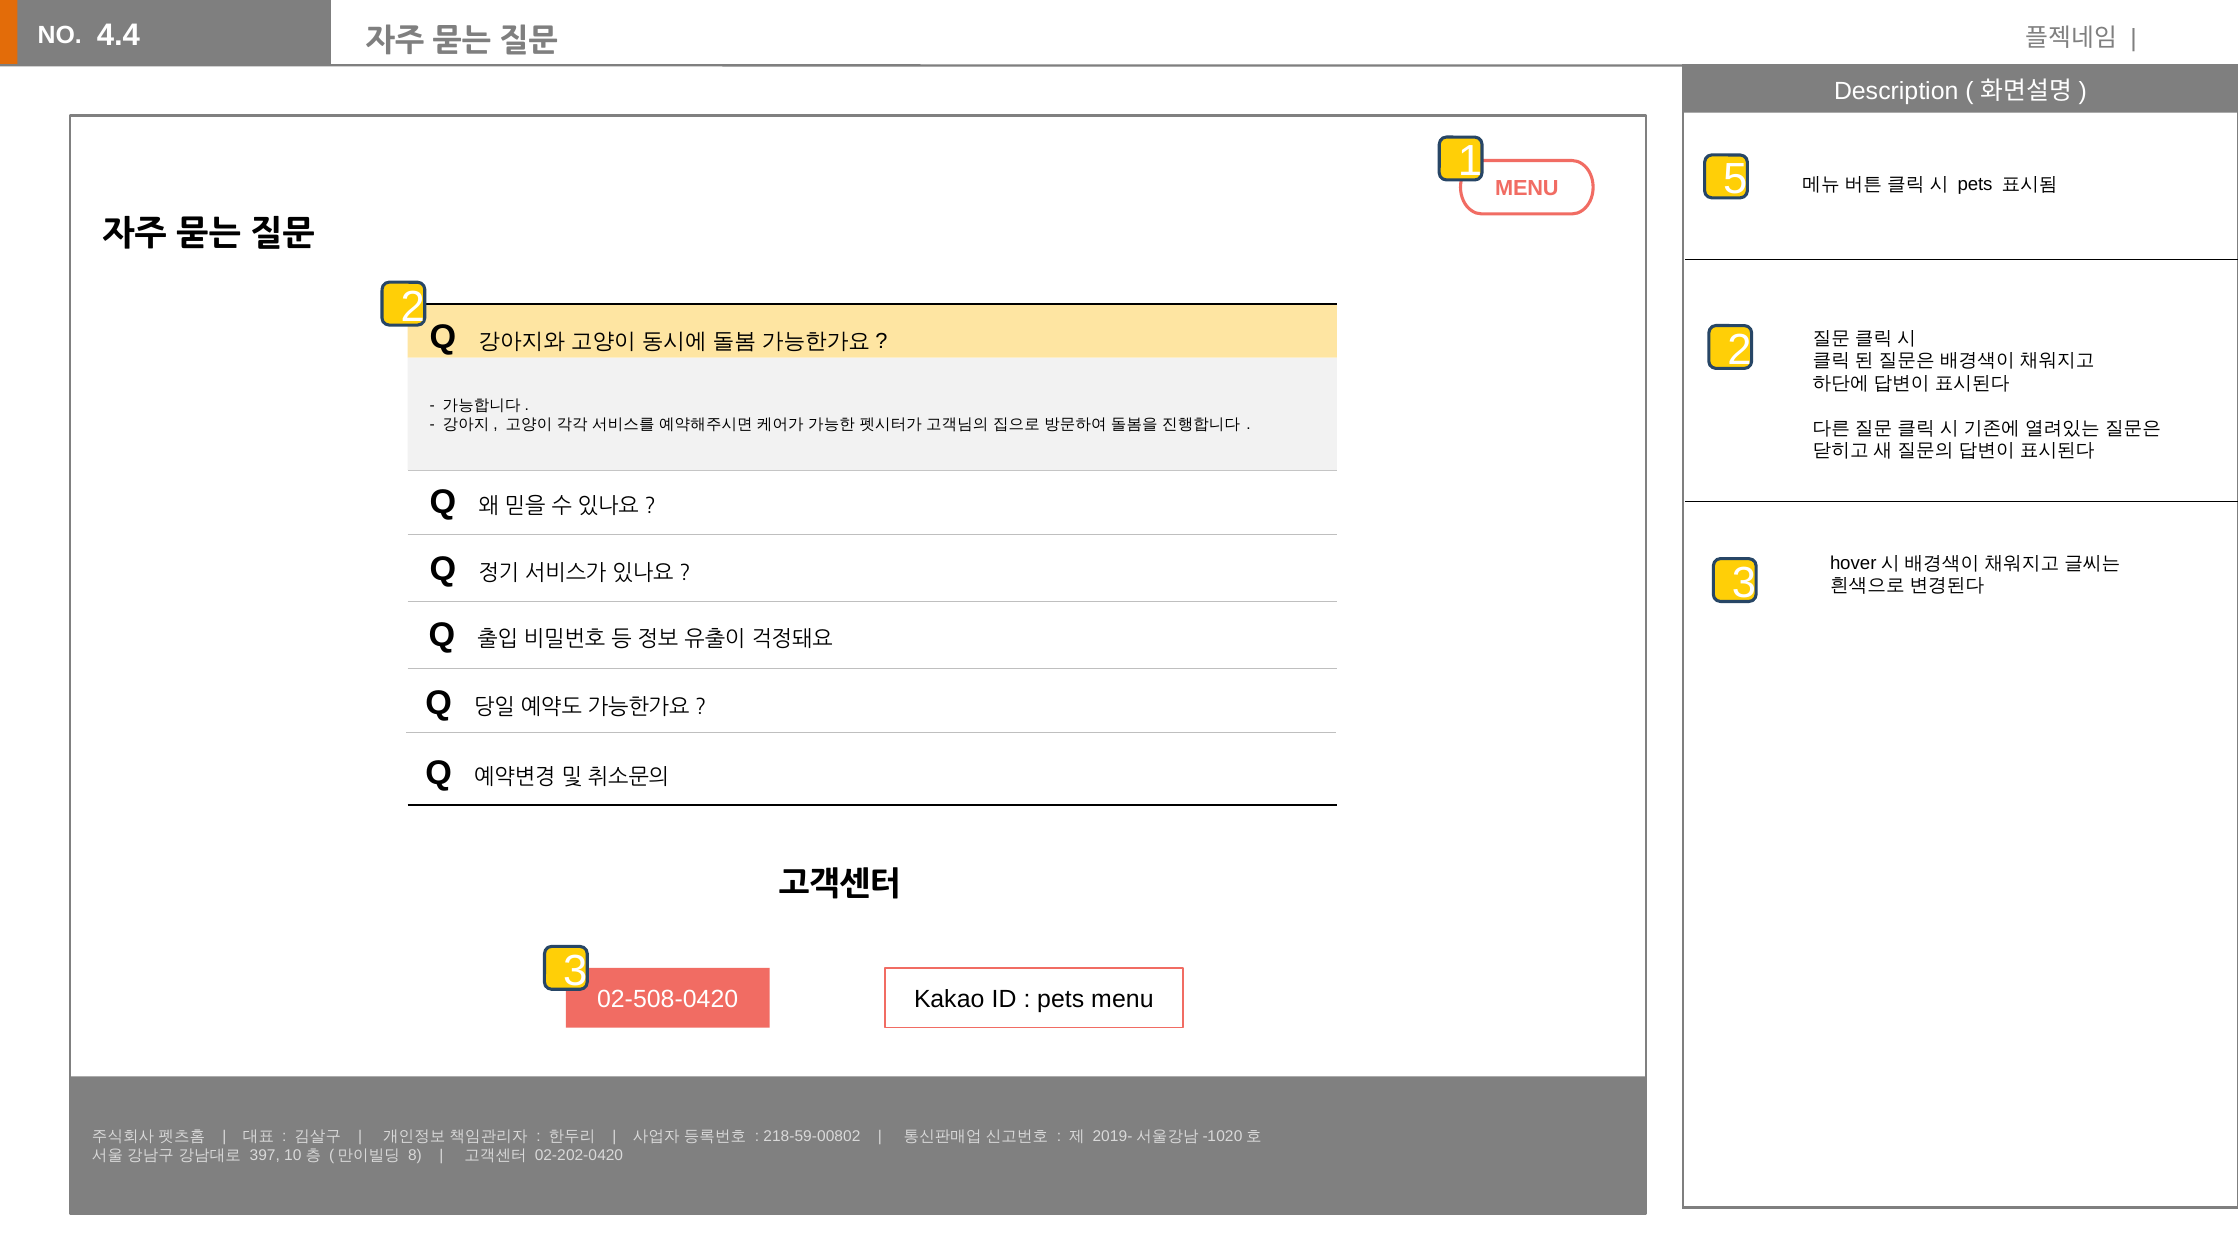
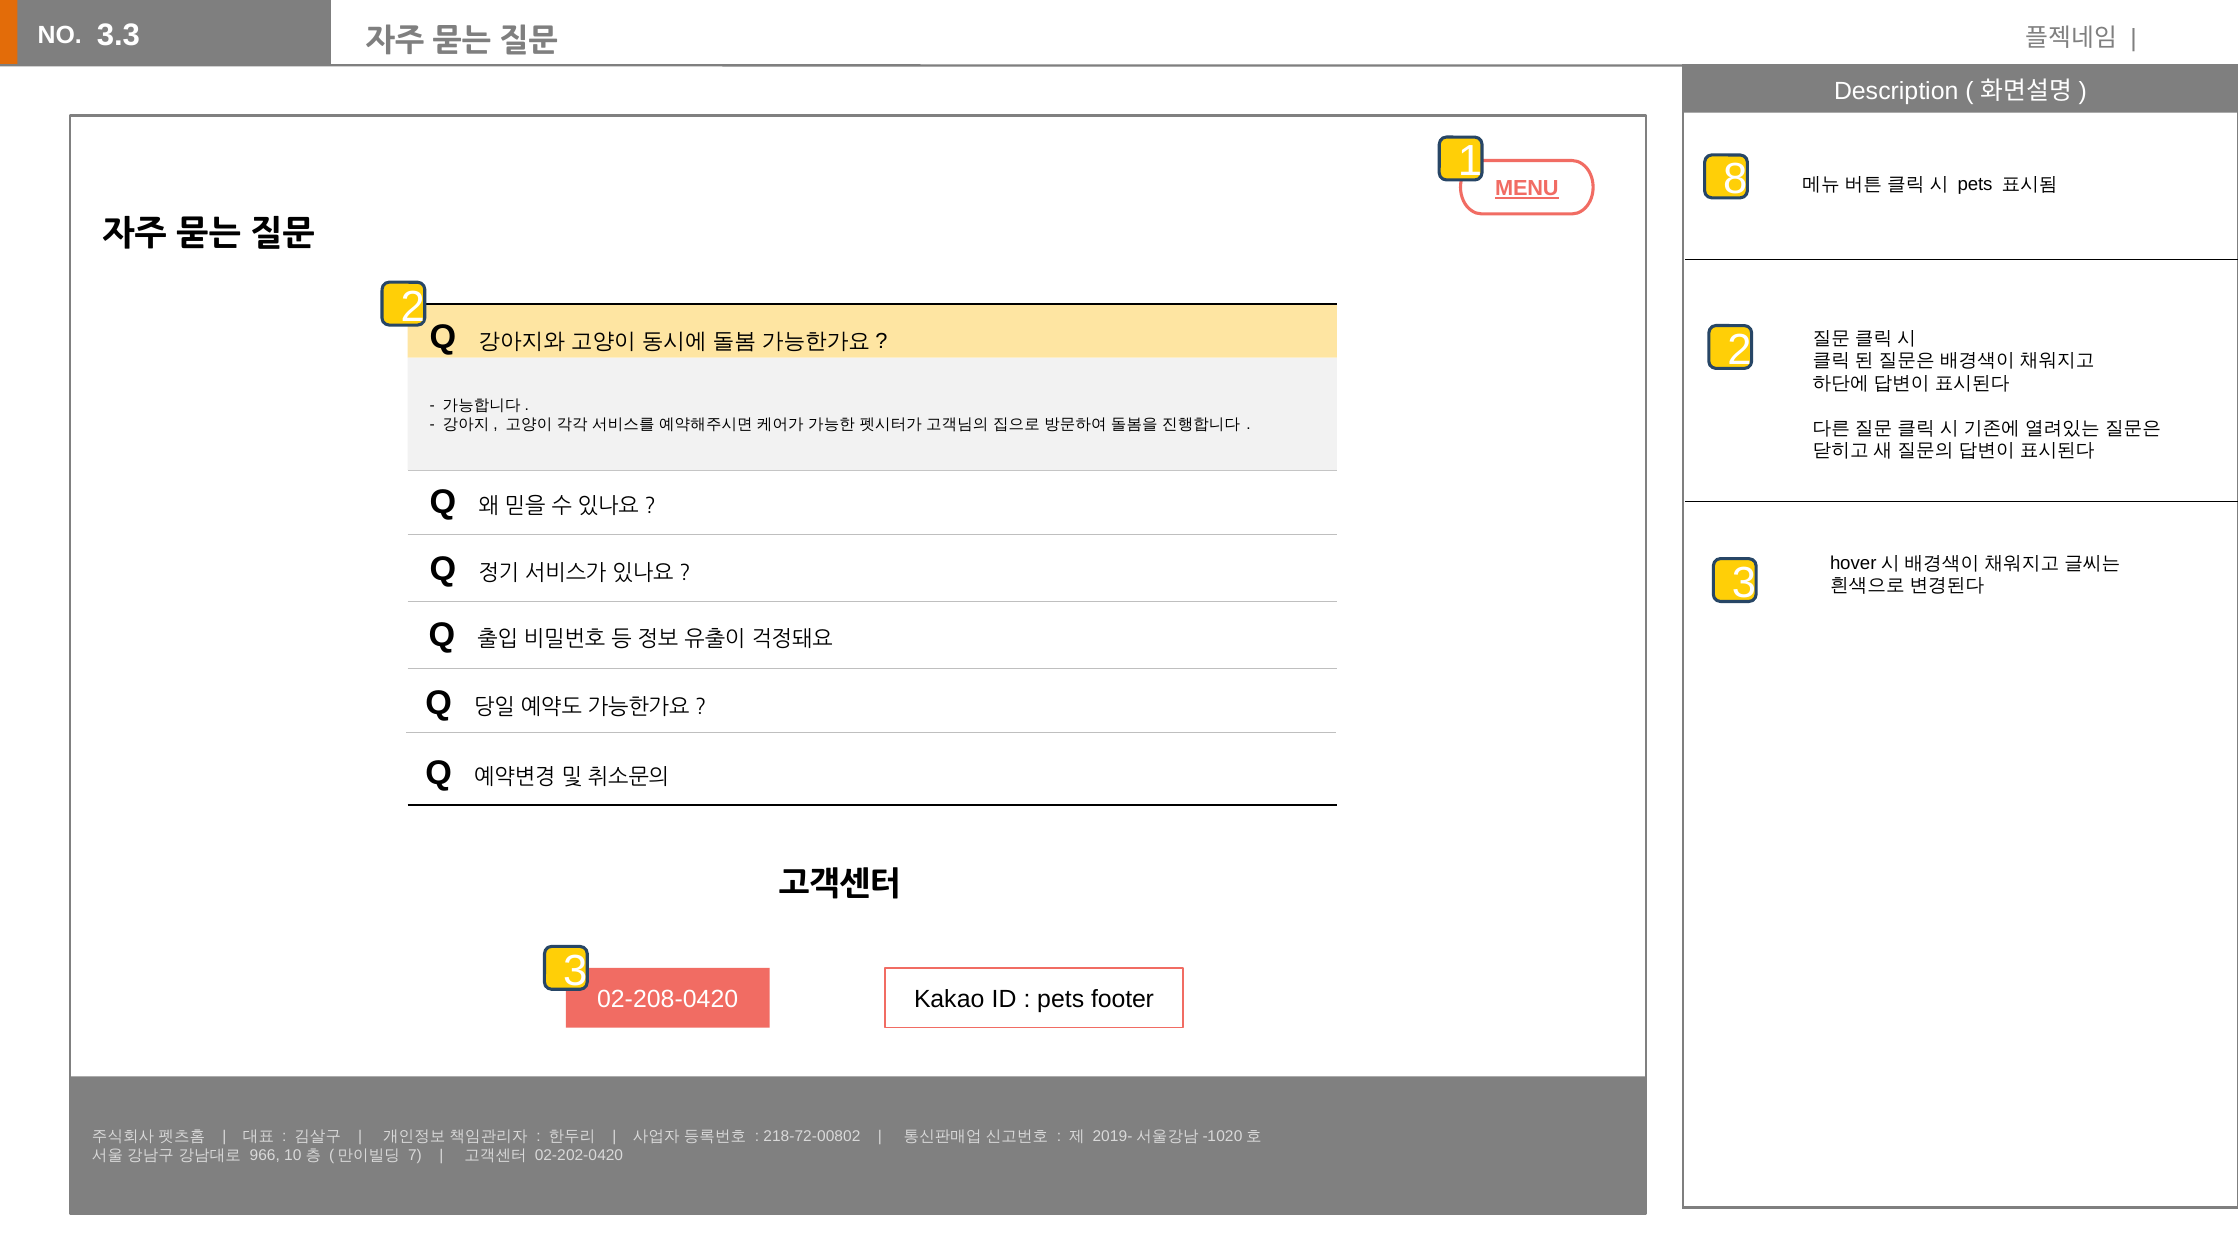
4.4: 4.4 -> 3.3 (118, 35)
5: 5 -> 8 (1735, 179)
MENU underline: none -> present (1527, 189)
02-508-0420: 02-508-0420 -> 02-208-0420 (668, 1000)
pets menu: menu -> footer (1123, 1000)
218-59-00802: 218-59-00802 -> 218-72-00802 (812, 1137)
397: 397 -> 966 (265, 1155)
8: 8 -> 7 (415, 1155)
